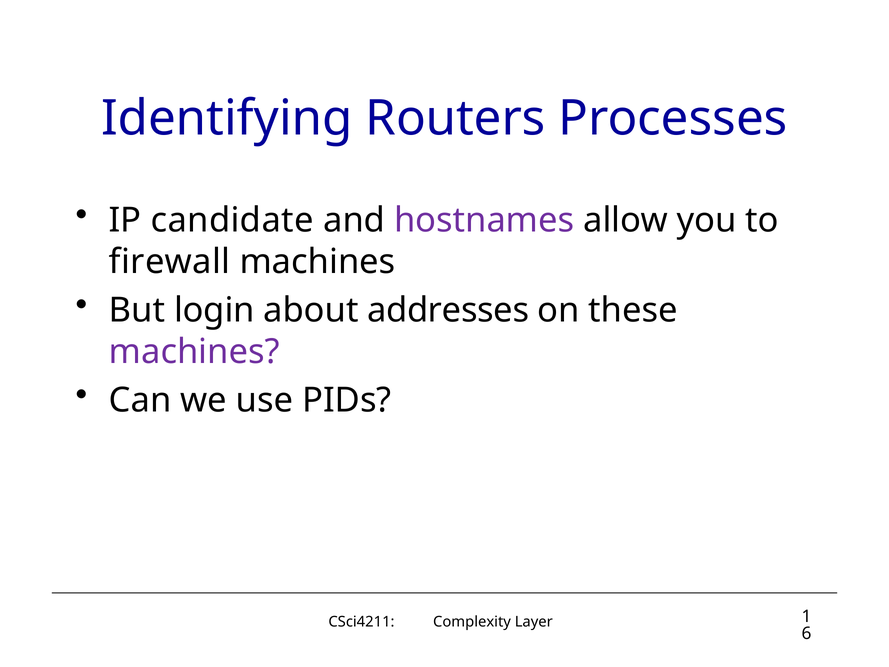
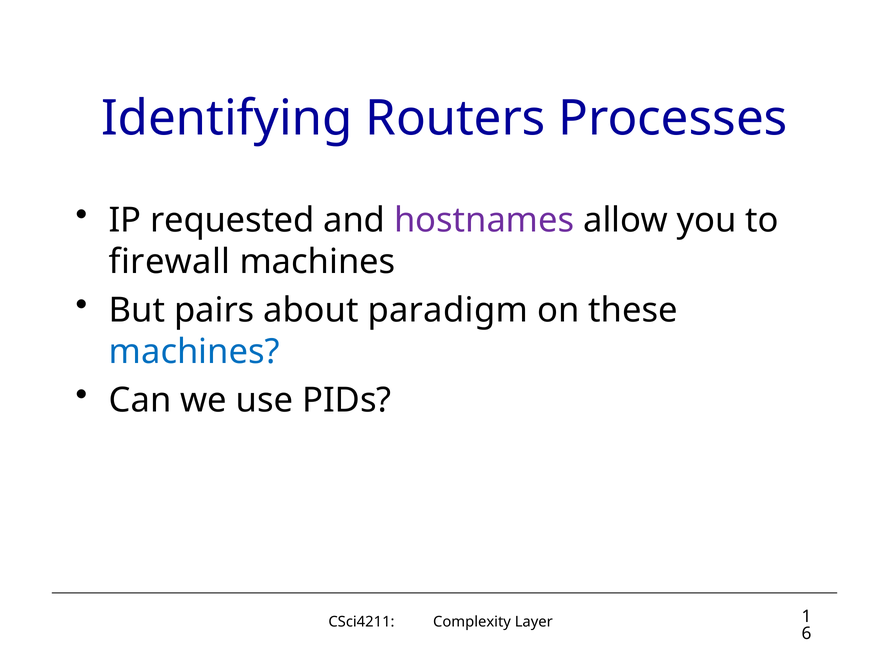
candidate: candidate -> requested (232, 220)
login: login -> pairs (214, 310)
addresses: addresses -> paradigm (448, 310)
machines colour: purple -> blue (194, 352)
